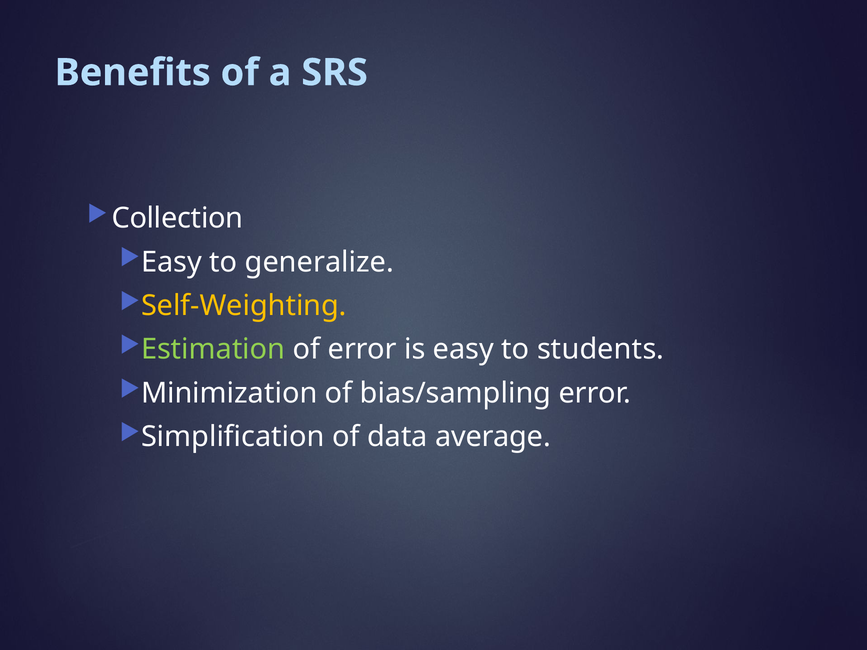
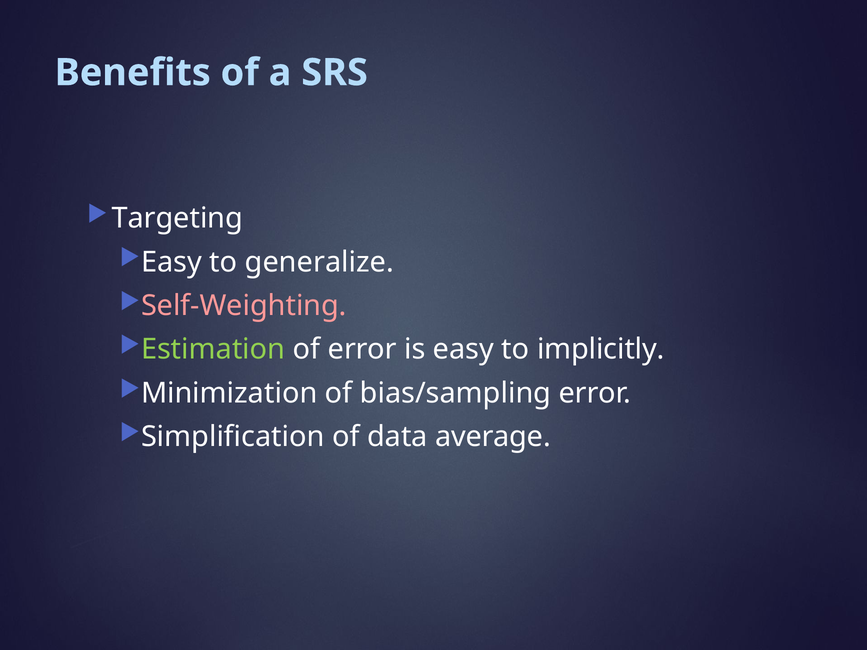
Collection: Collection -> Targeting (177, 218)
Self-Weighting colour: yellow -> pink (244, 306)
students: students -> implicitly (601, 350)
